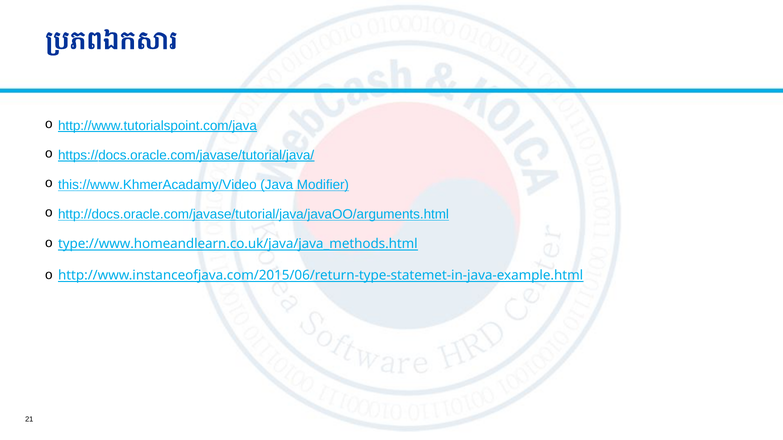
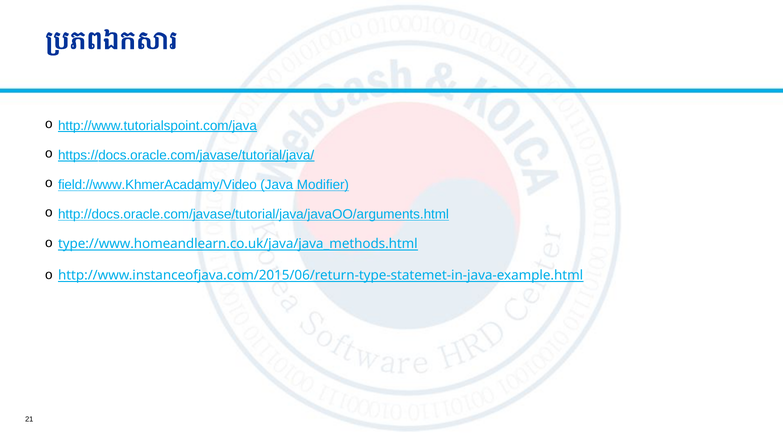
this://www.KhmerAcadamy/Video: this://www.KhmerAcadamy/Video -> field://www.KhmerAcadamy/Video (157, 185)
